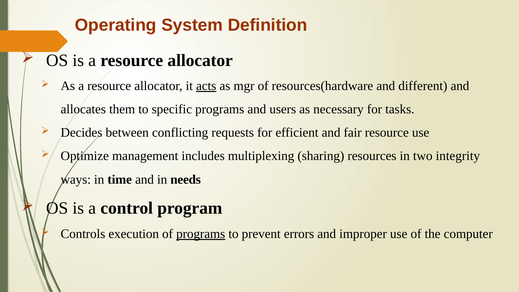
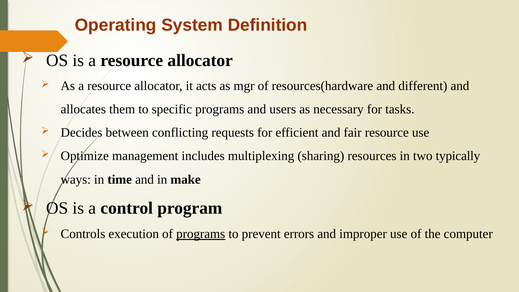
acts underline: present -> none (206, 86)
integrity: integrity -> typically (458, 156)
needs: needs -> make (186, 179)
